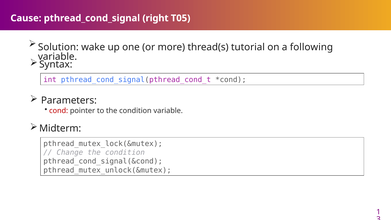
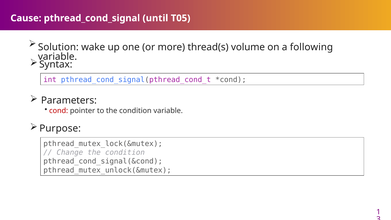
right: right -> until (155, 18)
tutorial: tutorial -> volume (248, 47)
Midterm: Midterm -> Purpose (60, 128)
